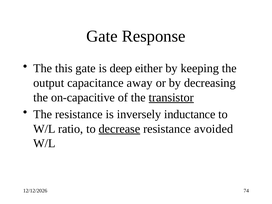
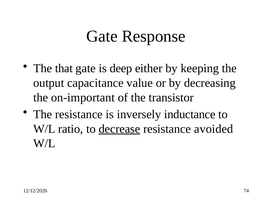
this: this -> that (64, 68)
away: away -> value (140, 83)
on-capacitive: on-capacitive -> on-important (83, 97)
transistor underline: present -> none (171, 97)
